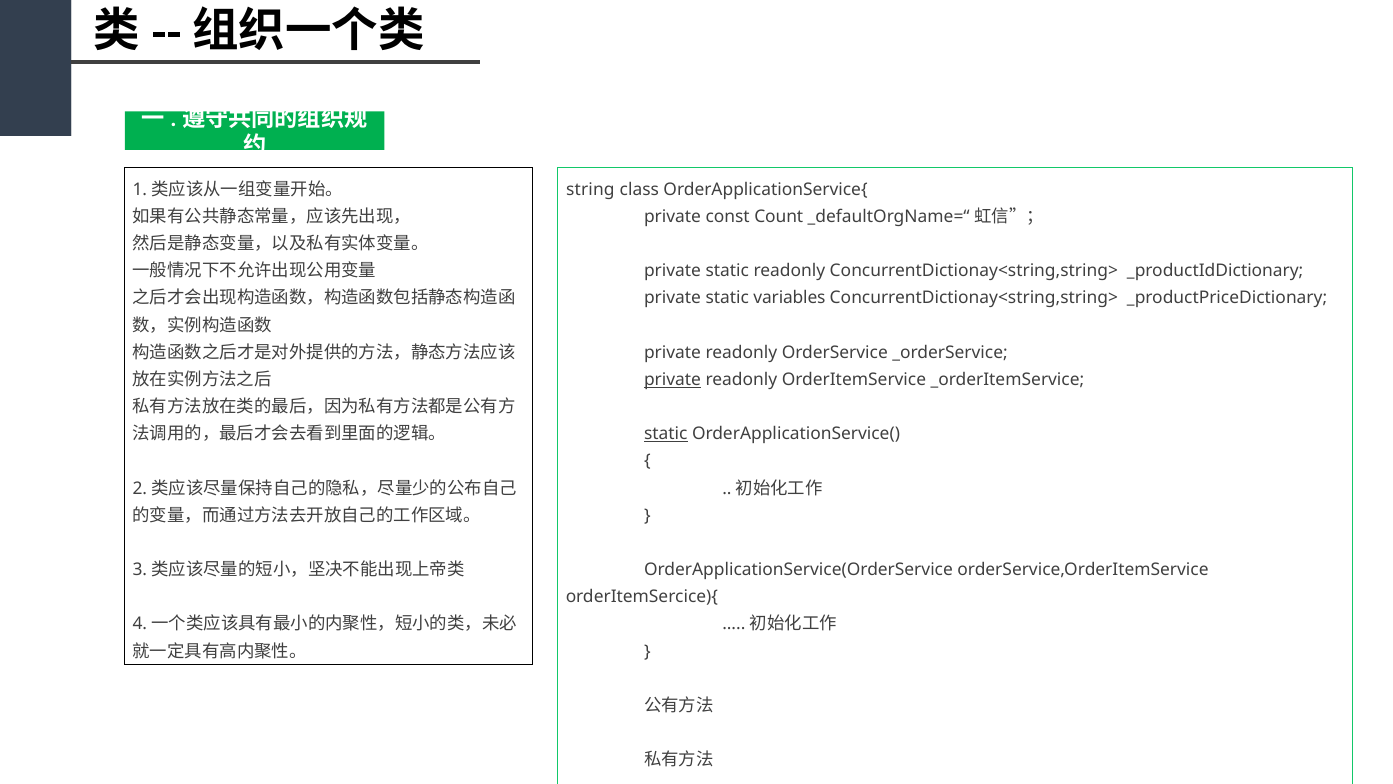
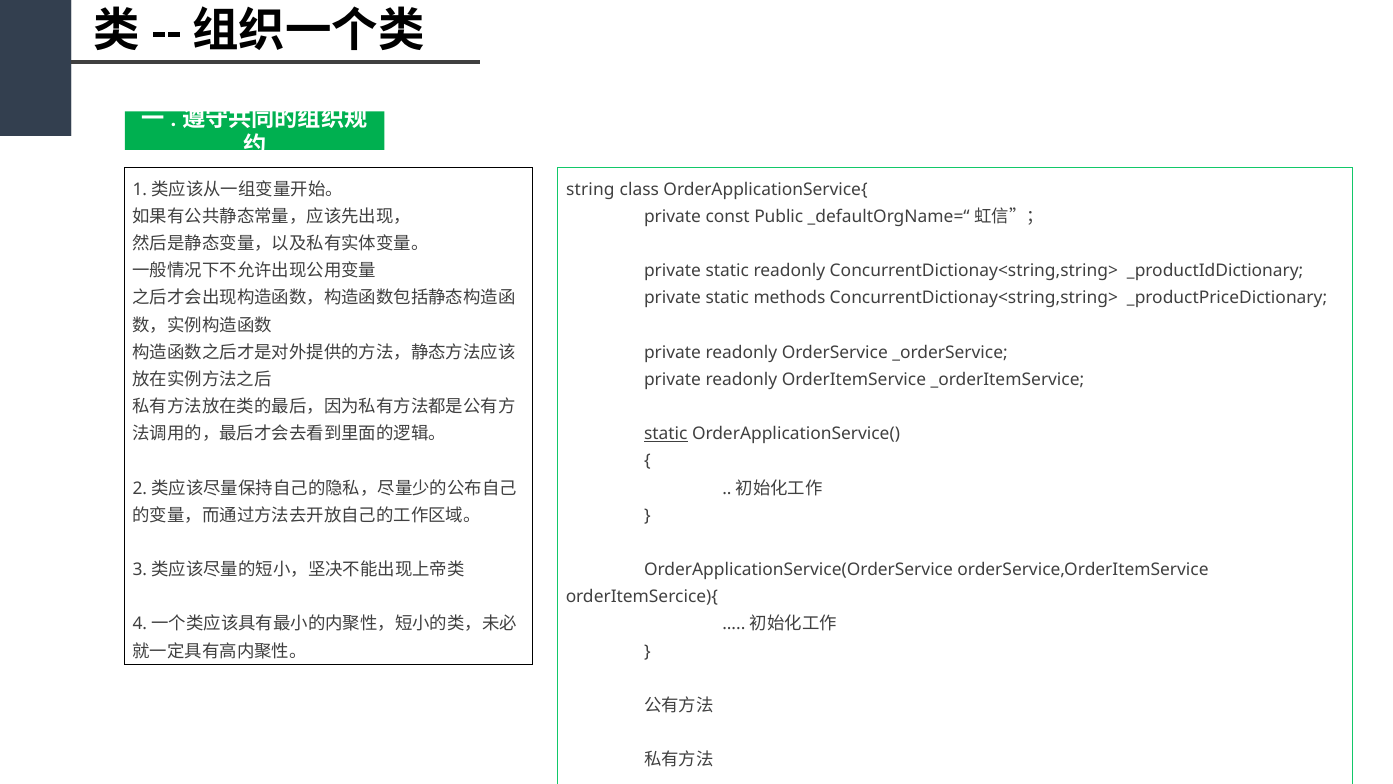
Count: Count -> Public (779, 217)
variables: variables -> methods (789, 298)
private underline: present -> none (673, 379)
